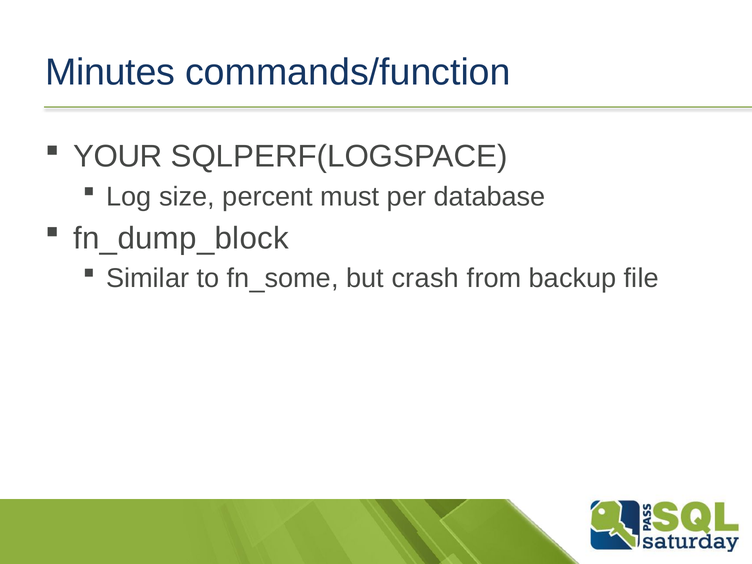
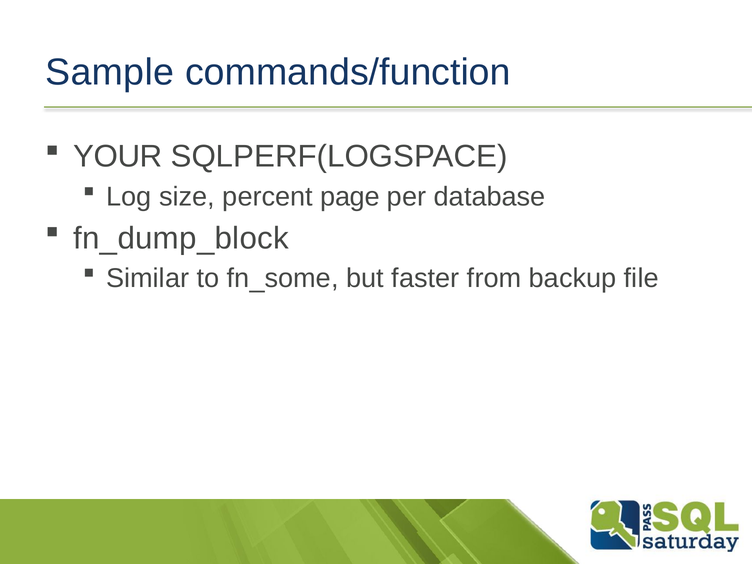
Minutes: Minutes -> Sample (110, 72)
must: must -> page (350, 197)
crash: crash -> faster (425, 278)
